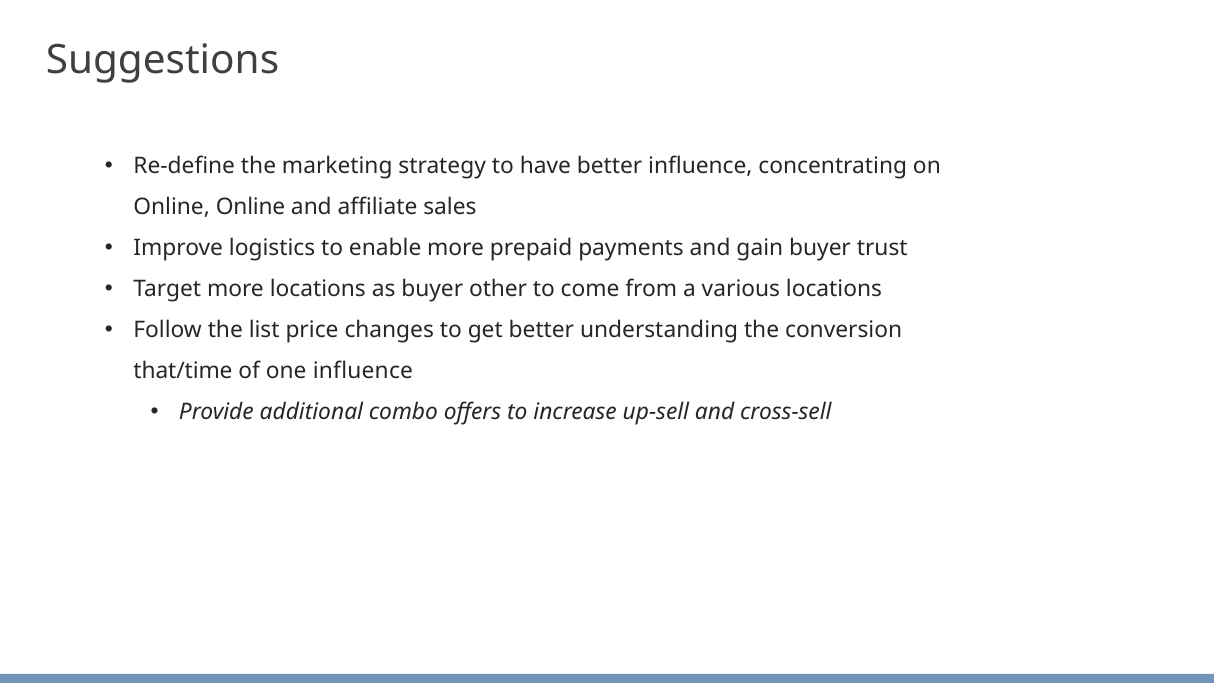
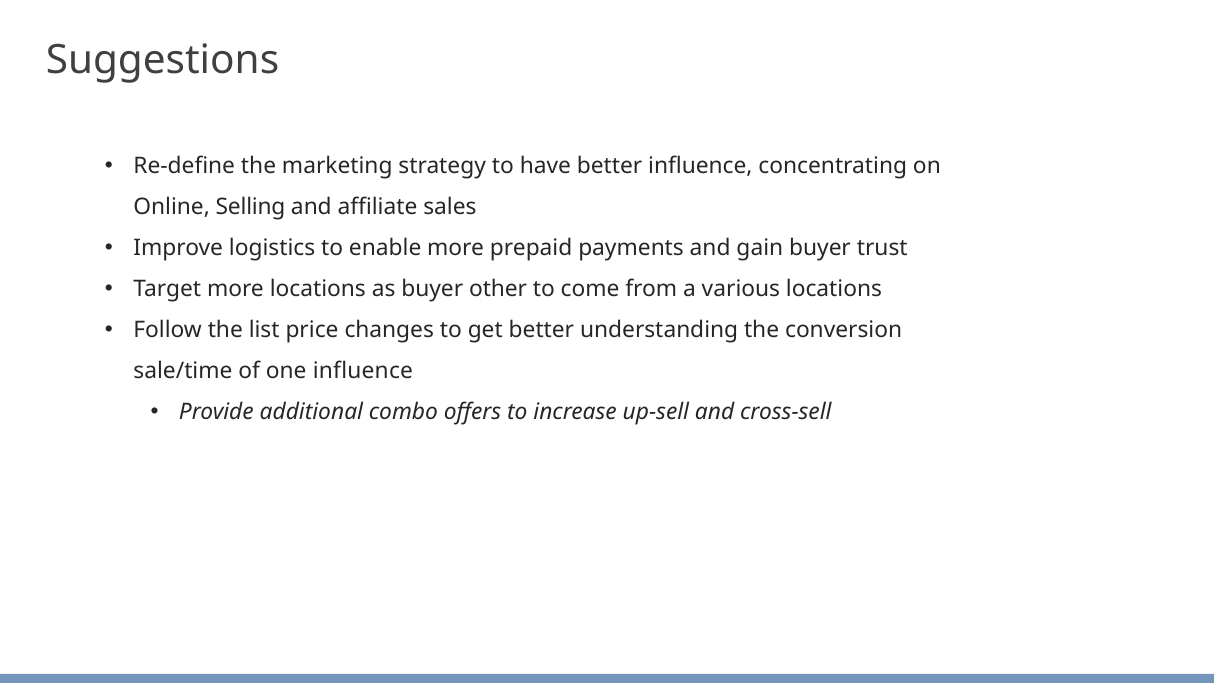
Online Online: Online -> Selling (251, 207)
that/time: that/time -> sale/time (183, 371)
